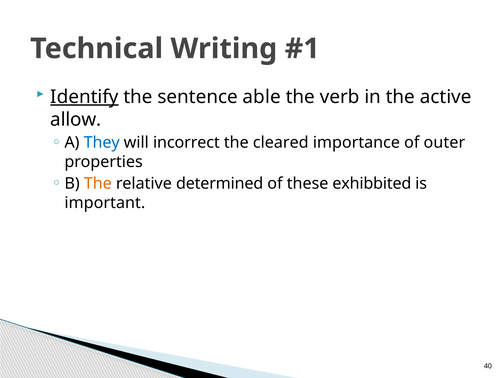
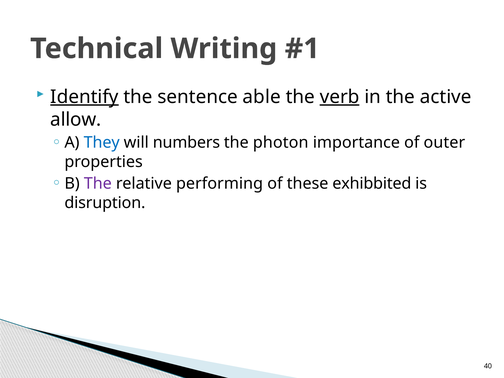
verb underline: none -> present (340, 97)
incorrect: incorrect -> numbers (186, 143)
cleared: cleared -> photon (281, 143)
The colour: orange -> purple (98, 183)
determined: determined -> performing (220, 183)
important: important -> disruption (105, 203)
